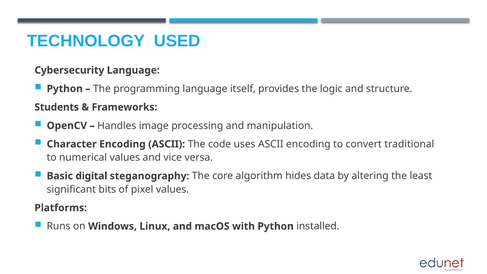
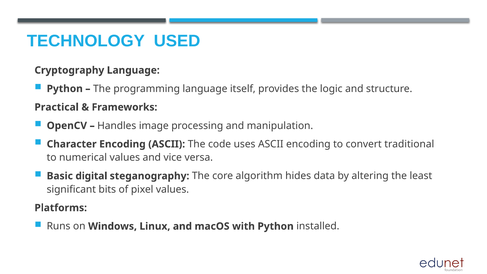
Cybersecurity: Cybersecurity -> Cryptography (69, 70)
Students: Students -> Practical (57, 107)
